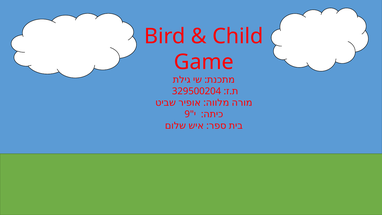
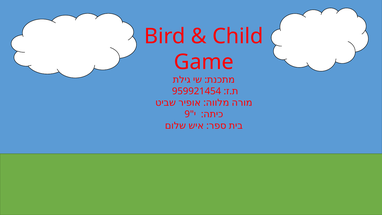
329500204: 329500204 -> 959921454 (197, 91)
